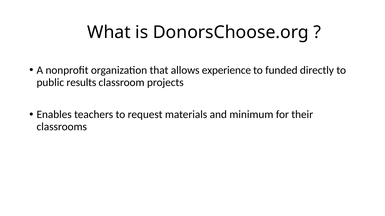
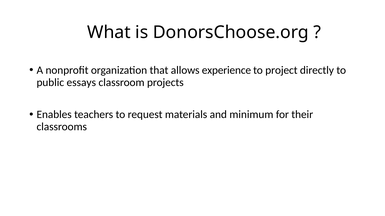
funded: funded -> project (281, 70)
results: results -> essays (81, 83)
